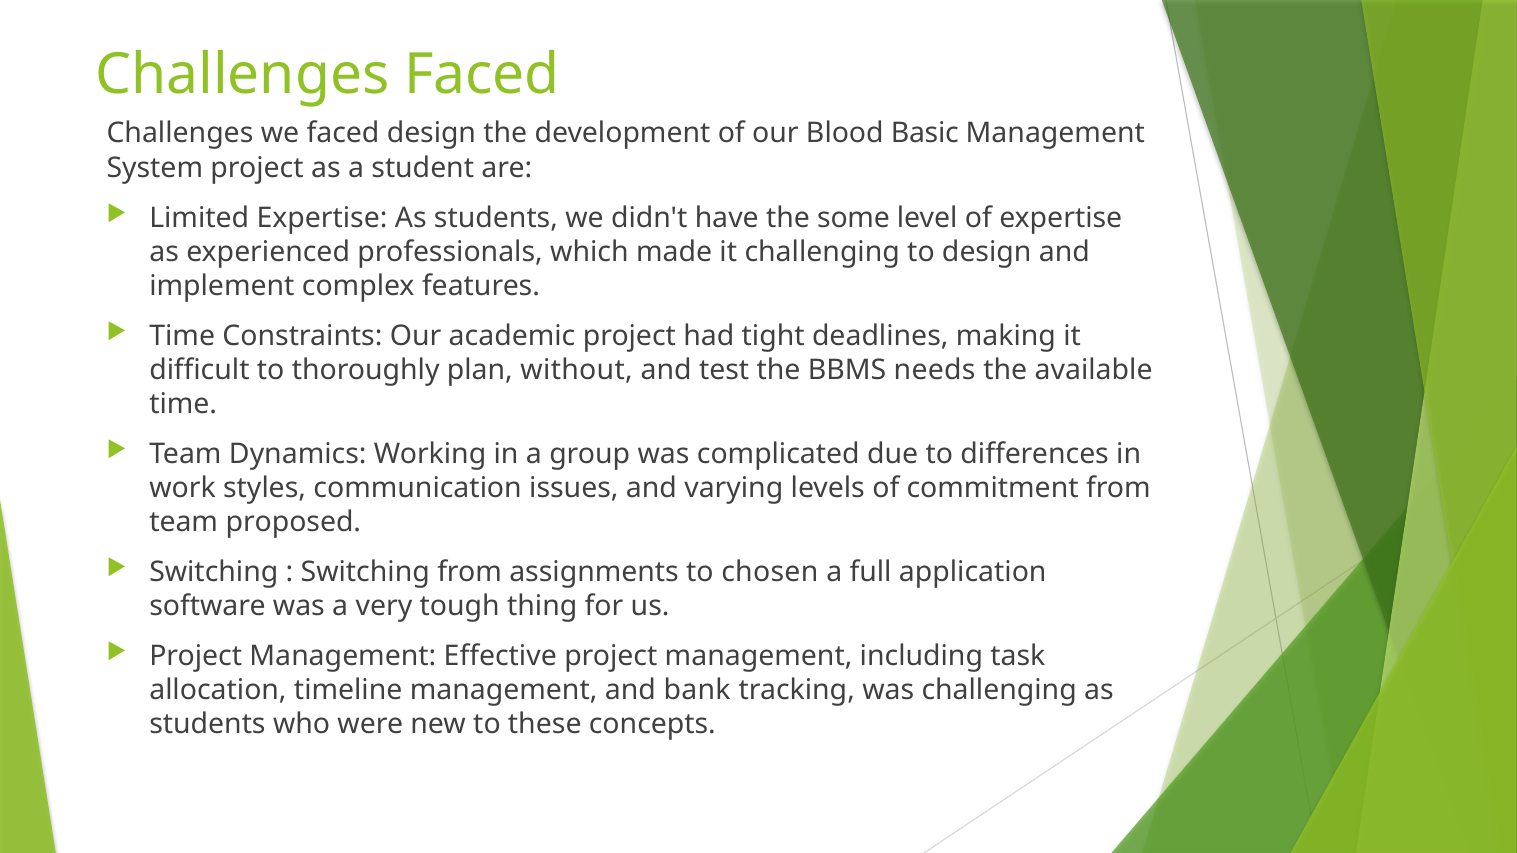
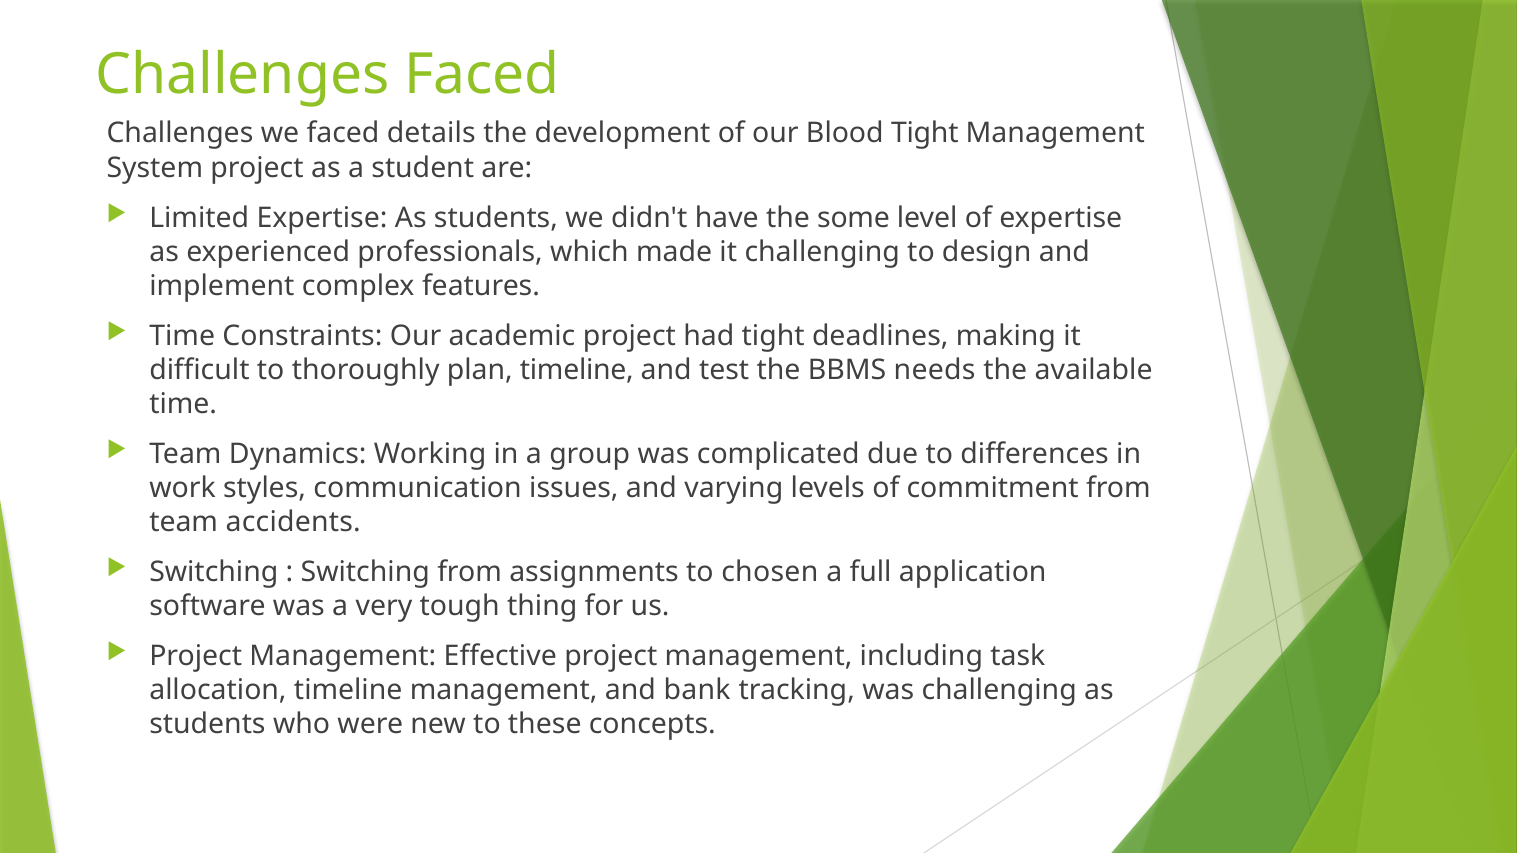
faced design: design -> details (431, 134)
Blood Basic: Basic -> Tight (925, 134)
plan without: without -> timeline (577, 370)
proposed: proposed -> accidents (293, 522)
